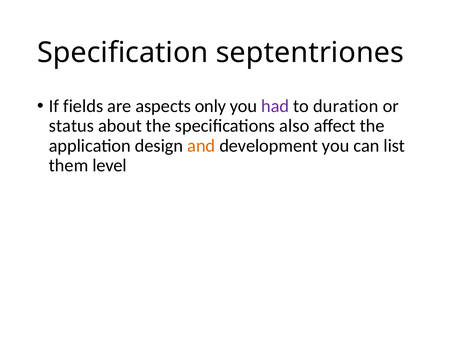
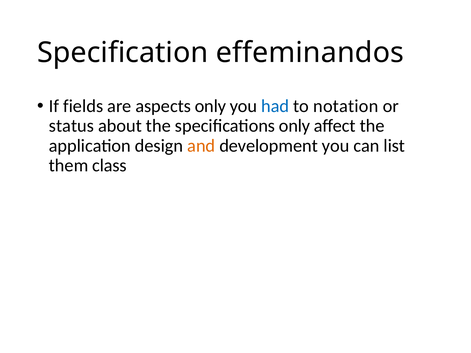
septentriones: septentriones -> effeminandos (310, 53)
had colour: purple -> blue (275, 106)
duration: duration -> notation (346, 106)
specifications also: also -> only (295, 126)
level: level -> class (109, 166)
